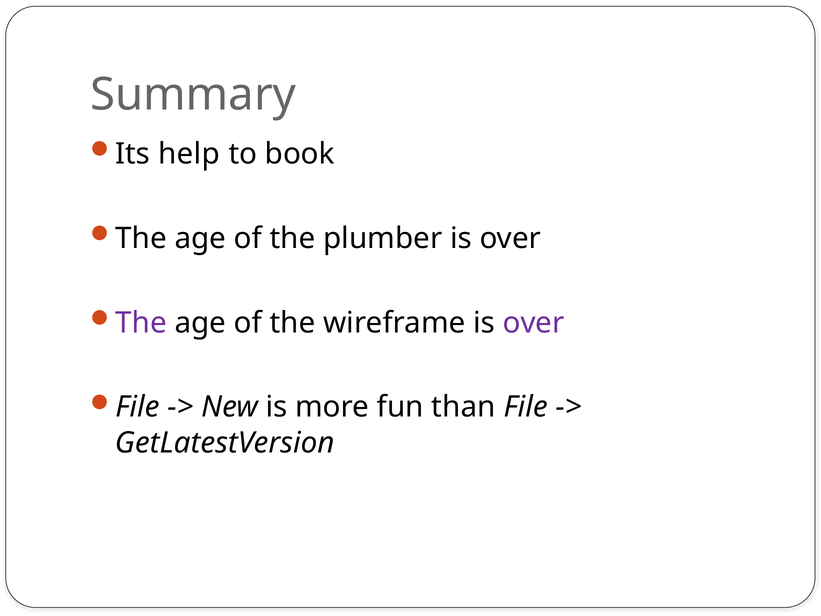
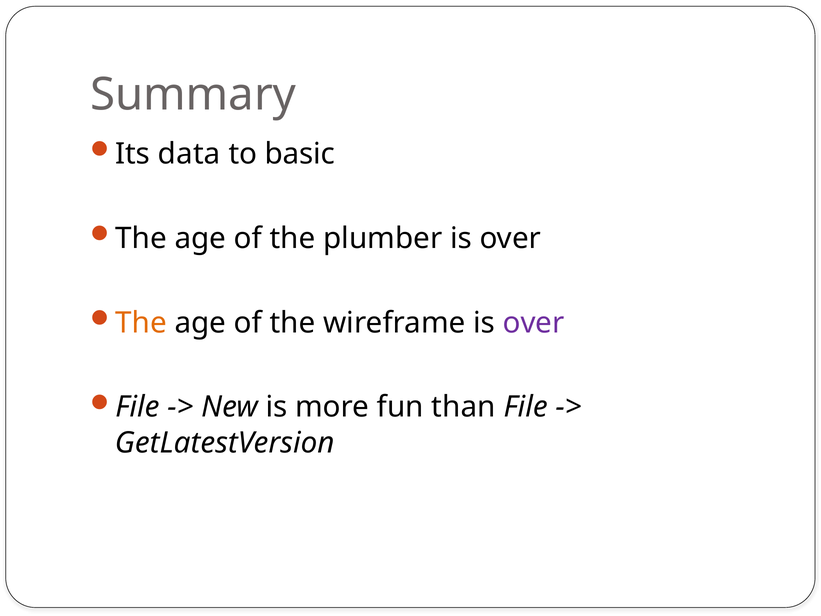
help: help -> data (189, 154)
book: book -> basic (300, 154)
The colour: purple -> orange (141, 323)
